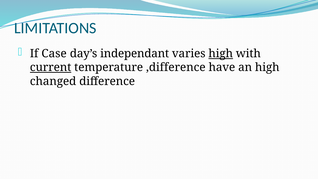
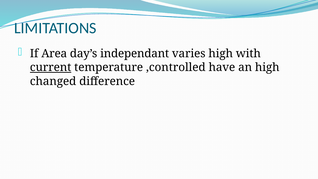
Case: Case -> Area (54, 54)
high underline: present -> none (221, 54)
,difference: ,difference -> ,controlled (176, 67)
